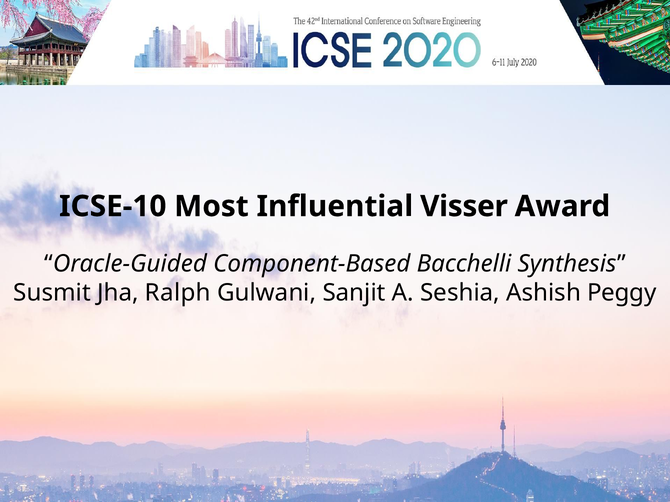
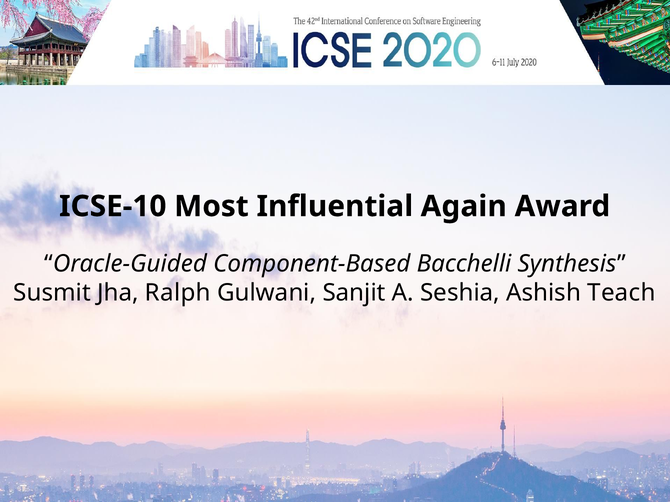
Visser: Visser -> Again (464, 207)
Peggy: Peggy -> Teach (621, 293)
